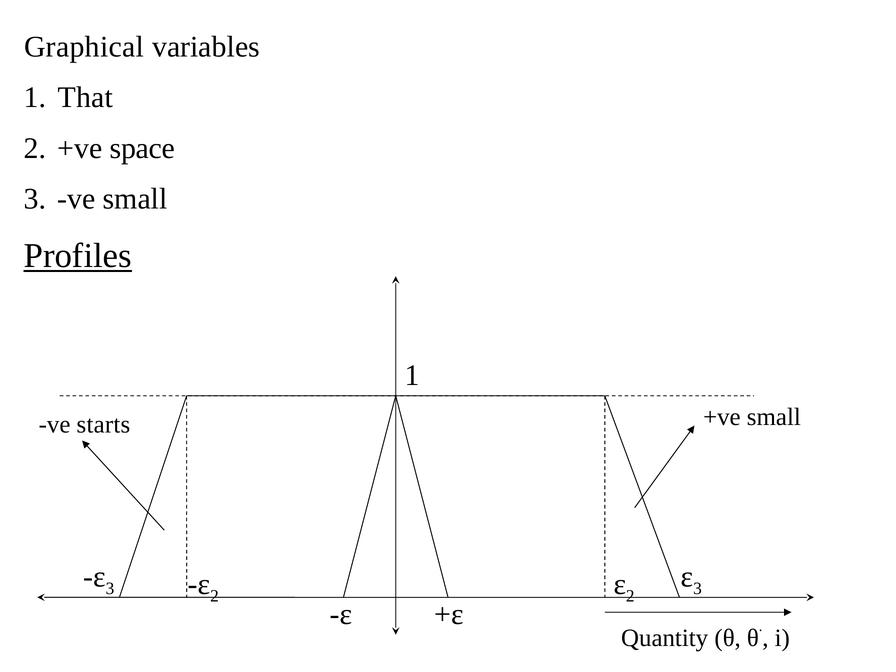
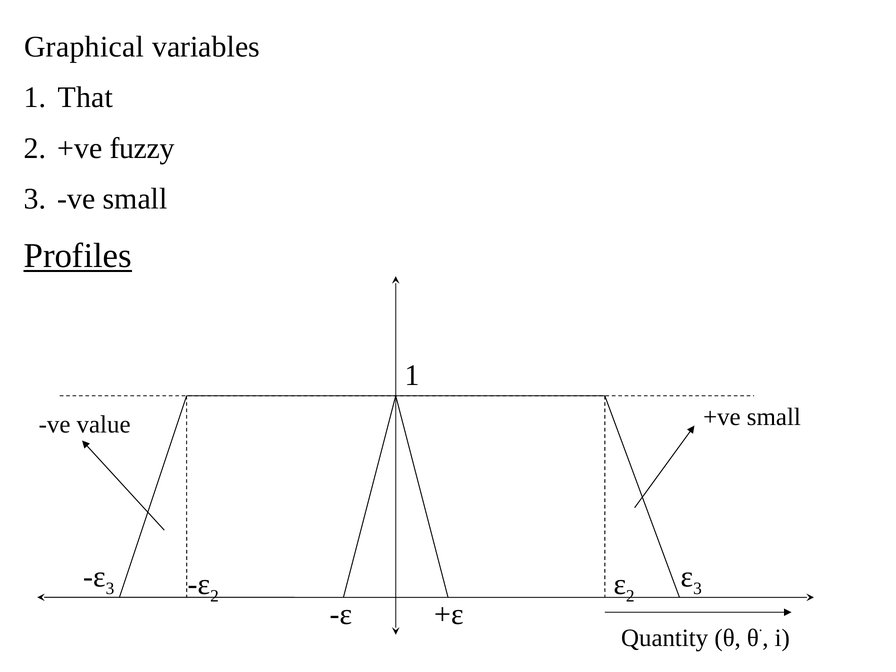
space: space -> fuzzy (142, 148)
starts: starts -> value (104, 424)
